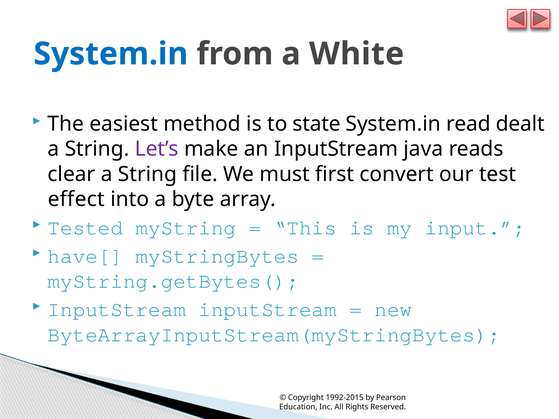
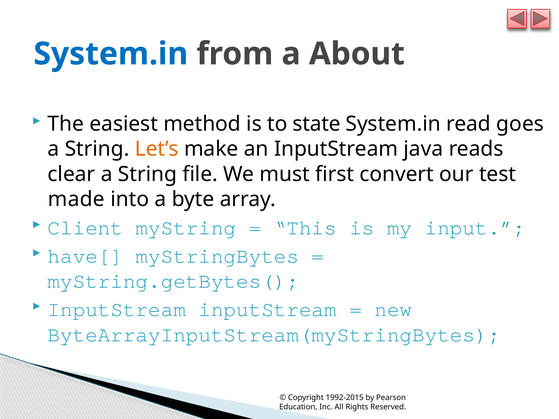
White: White -> About (357, 54)
dealt: dealt -> goes (520, 124)
Let’s colour: purple -> orange (157, 149)
effect: effect -> made (76, 200)
Tested: Tested -> Client (85, 228)
